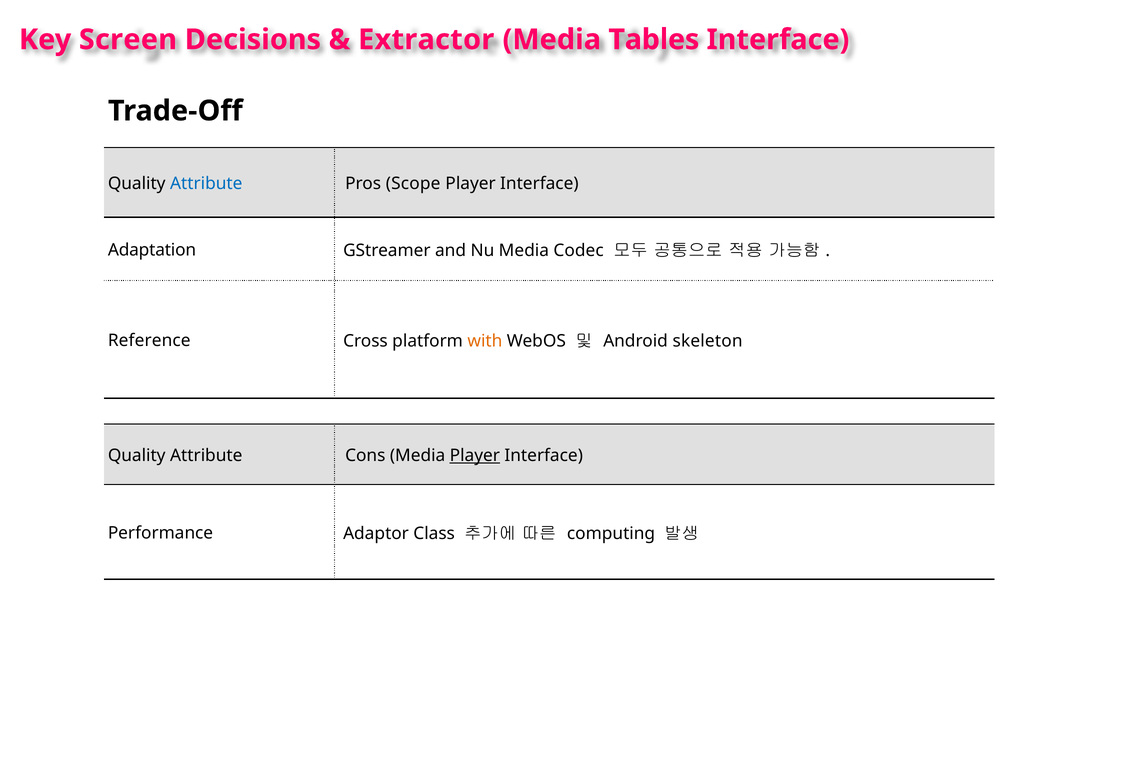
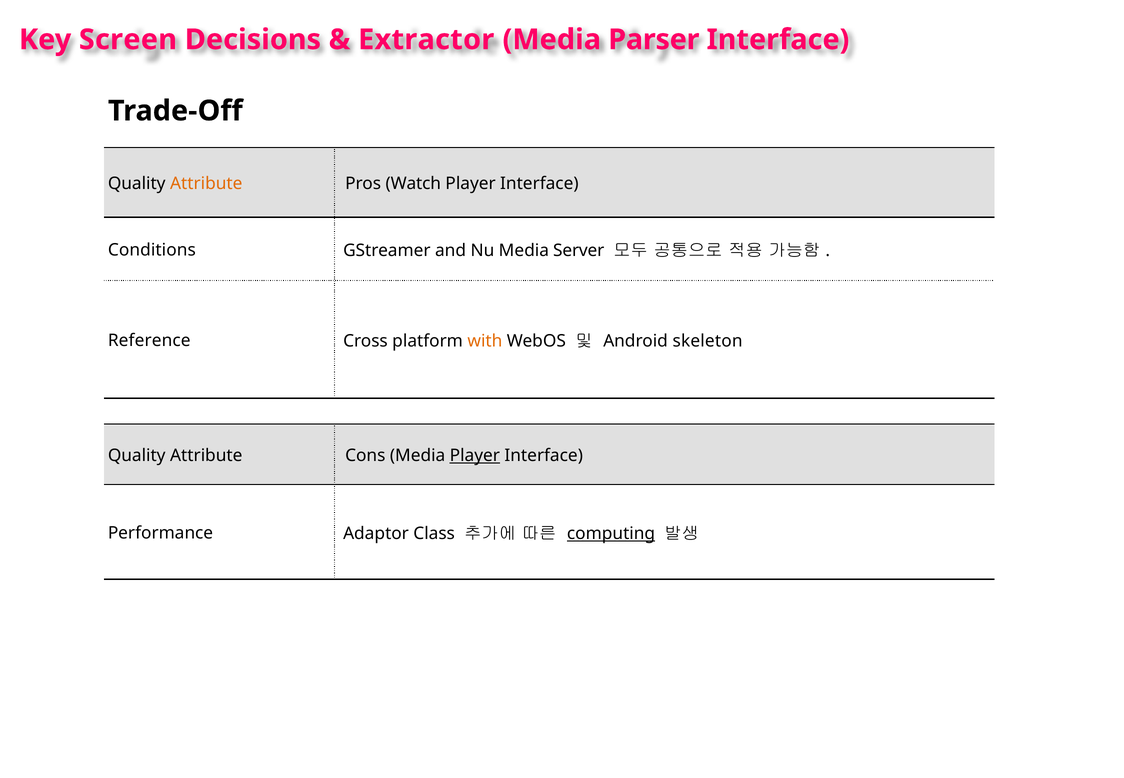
Tables: Tables -> Parser (654, 40)
Attribute colour: blue -> orange (206, 183)
Scope: Scope -> Watch (413, 183)
Adaptation: Adaptation -> Conditions (152, 250)
Codec: Codec -> Server (579, 250)
computing underline: none -> present (611, 534)
